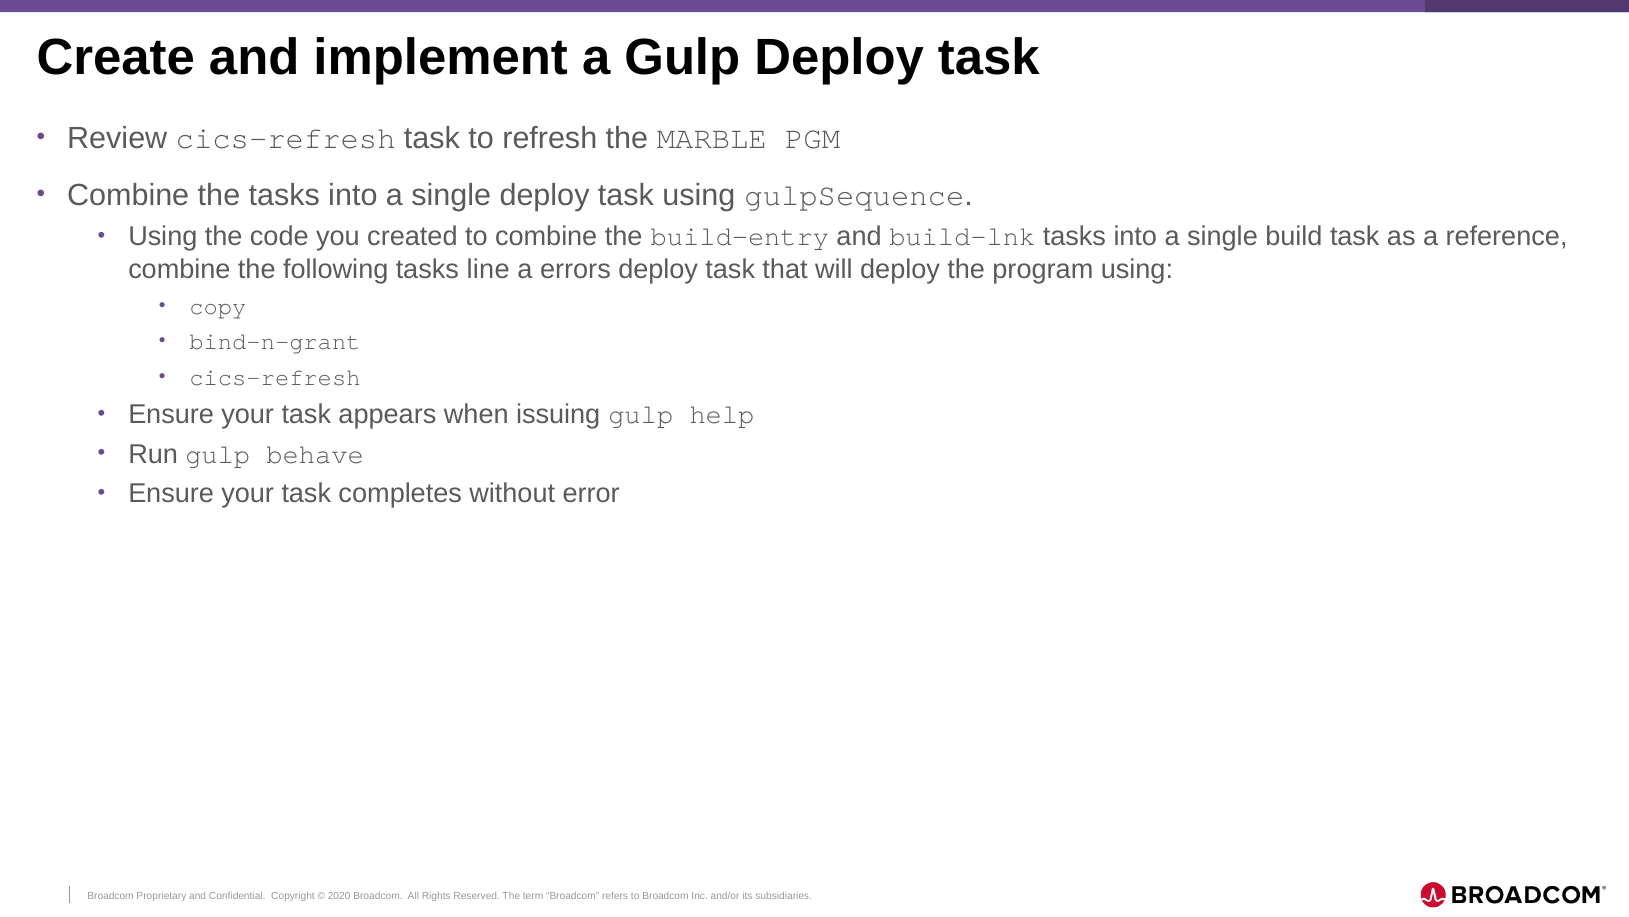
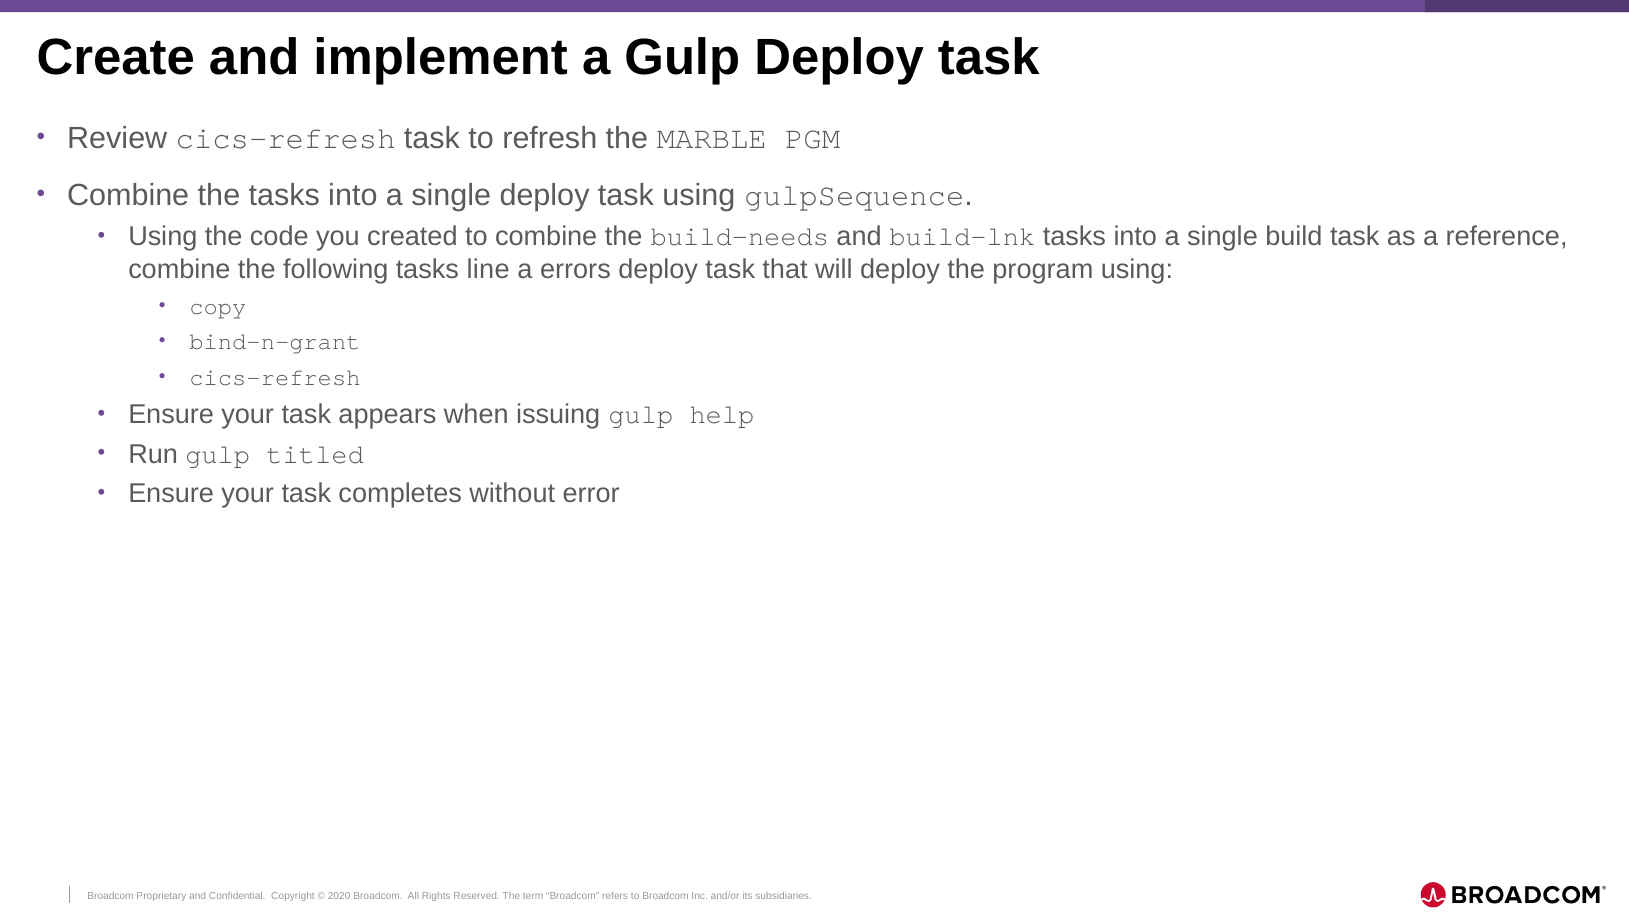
build-entry: build-entry -> build-needs (740, 237)
behave: behave -> titled (315, 454)
